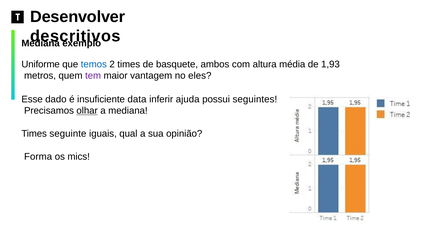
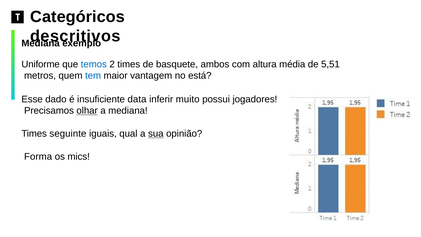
Desenvolver: Desenvolver -> Categóricos (78, 17)
1,93: 1,93 -> 5,51 (330, 64)
tem colour: purple -> blue (93, 76)
eles: eles -> está (200, 76)
ajuda: ajuda -> muito (188, 99)
seguintes: seguintes -> jogadores (255, 99)
sua underline: none -> present (156, 134)
